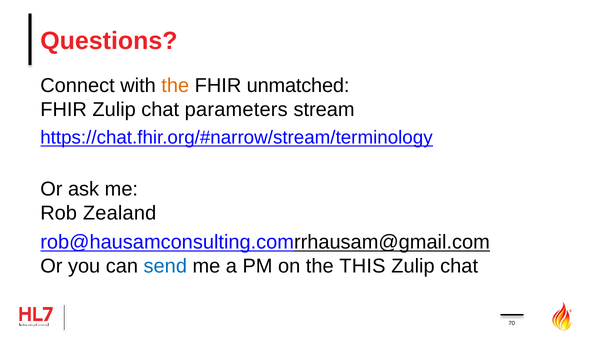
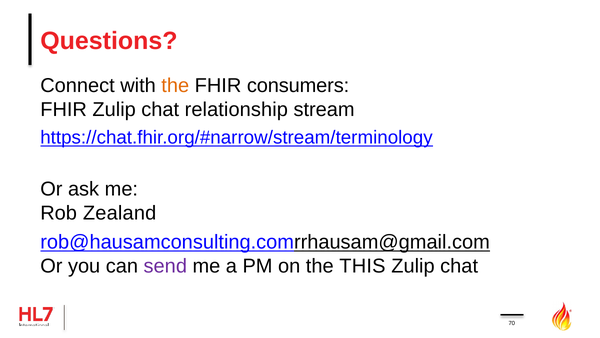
unmatched: unmatched -> consumers (298, 85)
parameters: parameters -> relationship (236, 109)
send colour: blue -> purple (165, 266)
